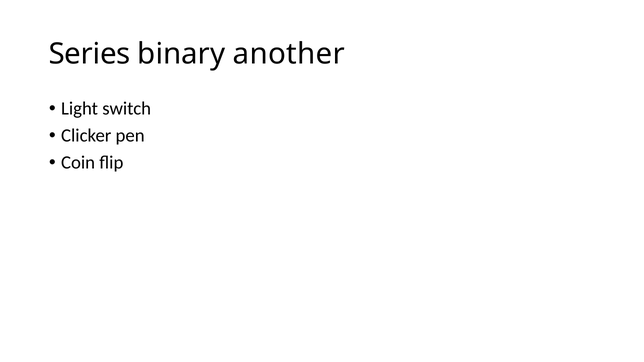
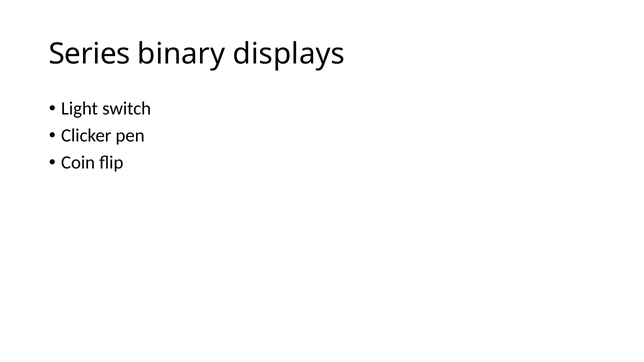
another: another -> displays (289, 54)
